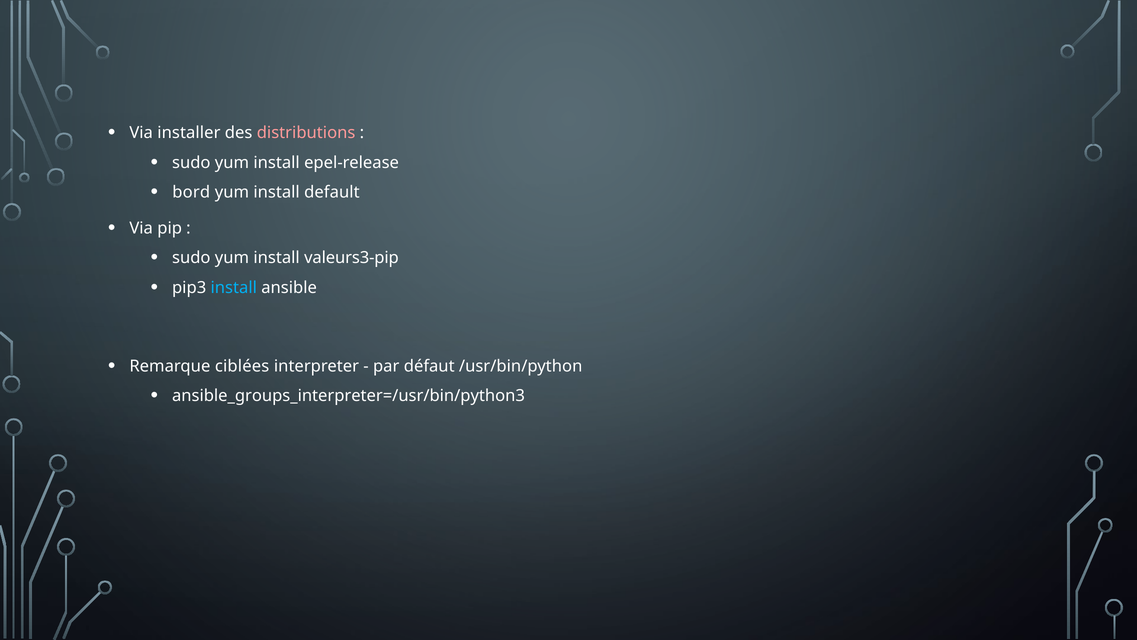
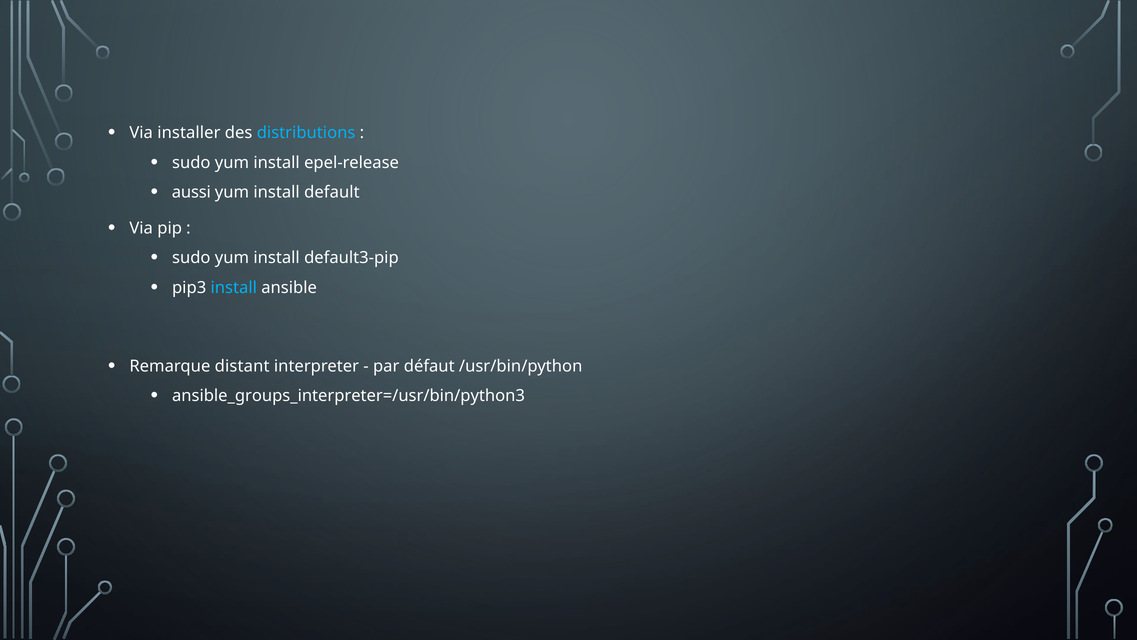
distributions colour: pink -> light blue (306, 133)
bord: bord -> aussi (191, 192)
valeurs3-pip: valeurs3-pip -> default3-pip (351, 258)
ciblées: ciblées -> distant (242, 366)
